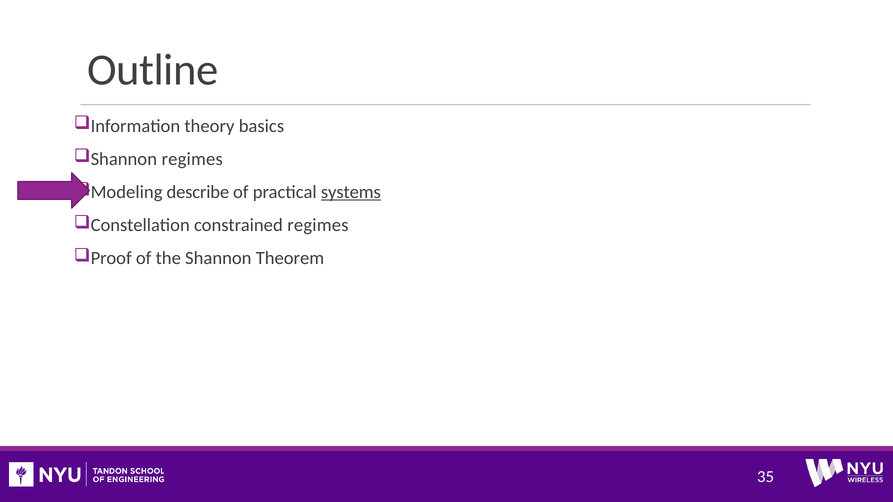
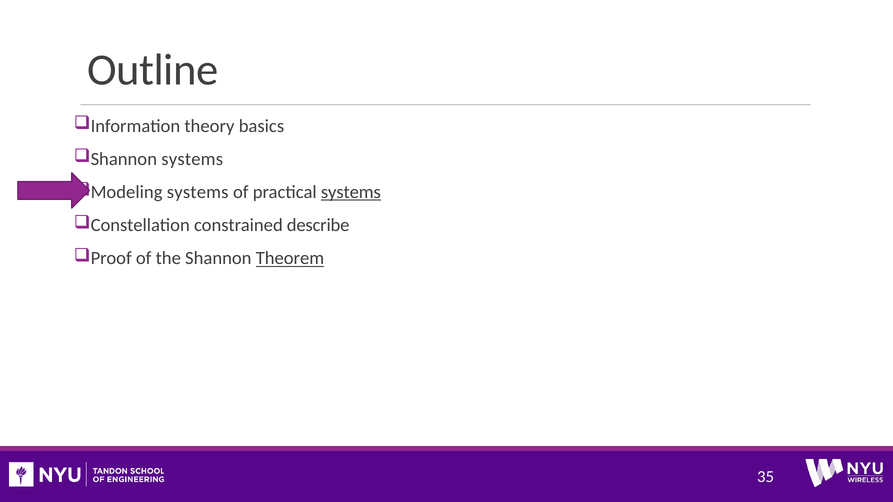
Shannon regimes: regimes -> systems (192, 159)
Modeling describe: describe -> systems (198, 192)
constrained regimes: regimes -> describe (318, 225)
Theorem underline: none -> present (290, 259)
